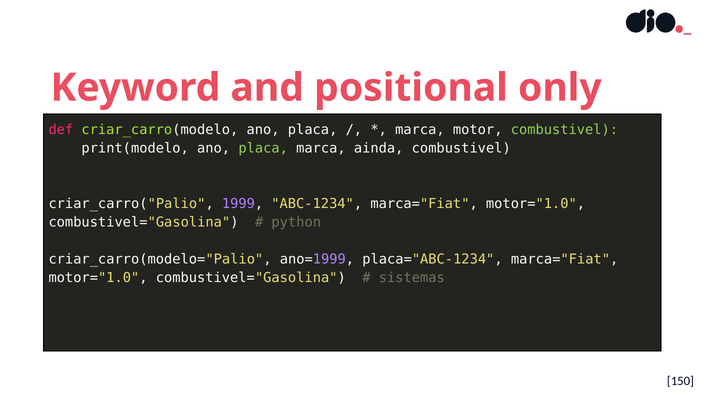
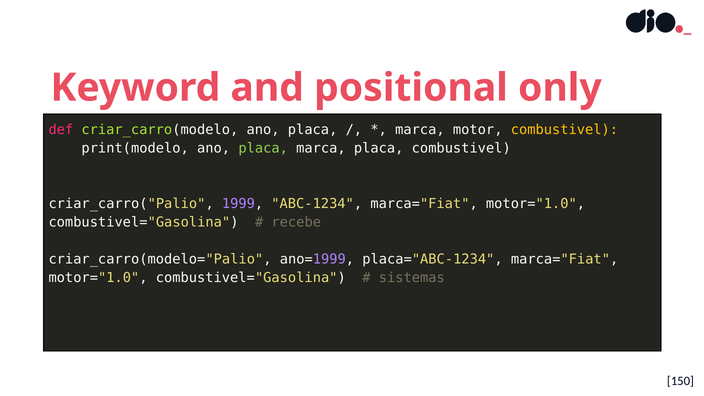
combustivel colour: light green -> yellow (564, 130)
marca ainda: ainda -> placa (379, 148)
python: python -> recebe (296, 222)
